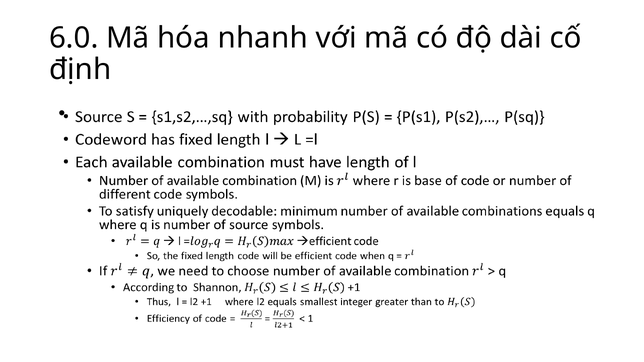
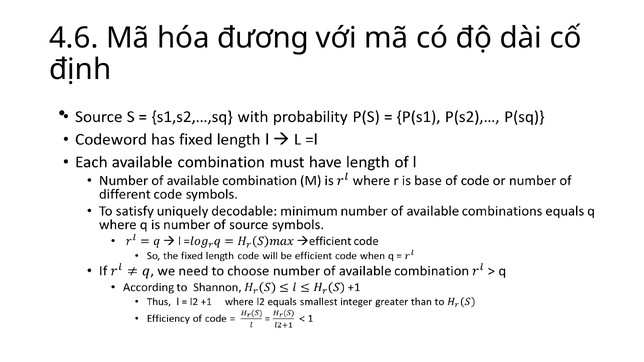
6.0: 6.0 -> 4.6 (74, 38)
nhanh: nhanh -> đương (263, 38)
